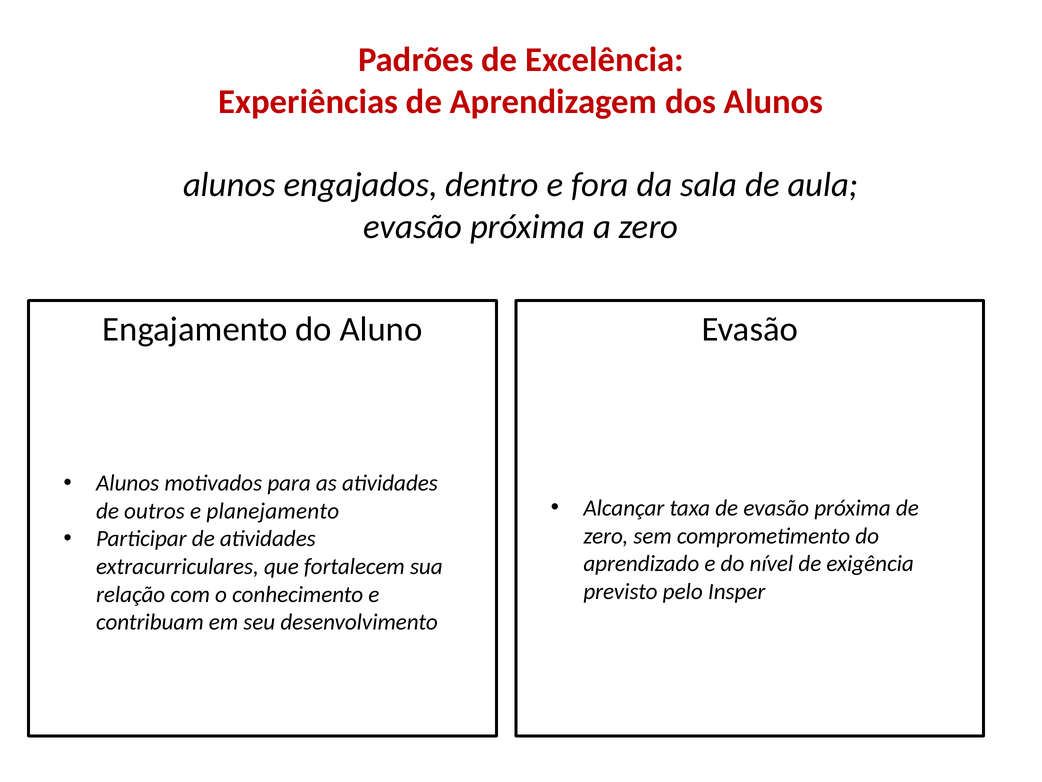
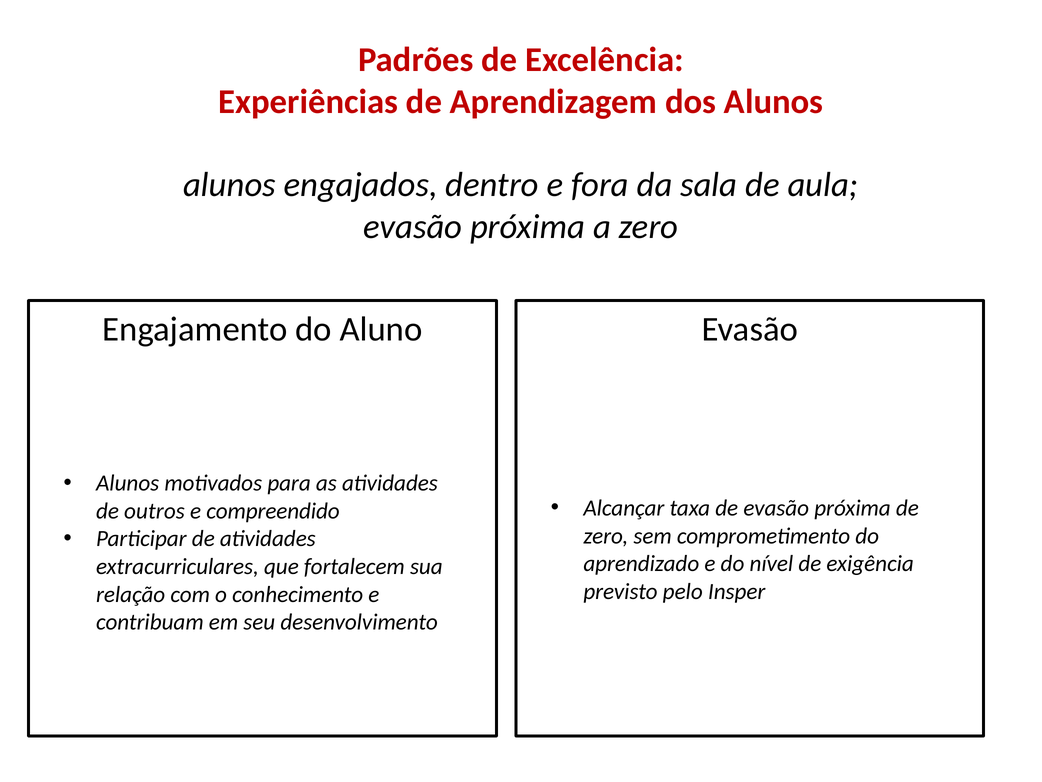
planejamento: planejamento -> compreendido (273, 511)
